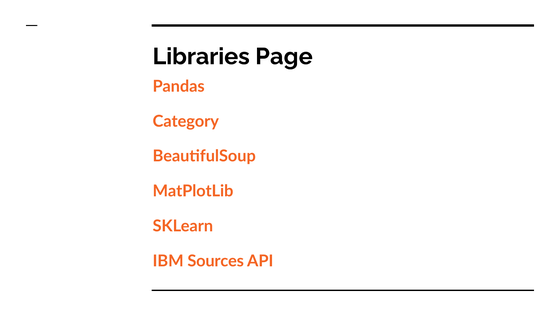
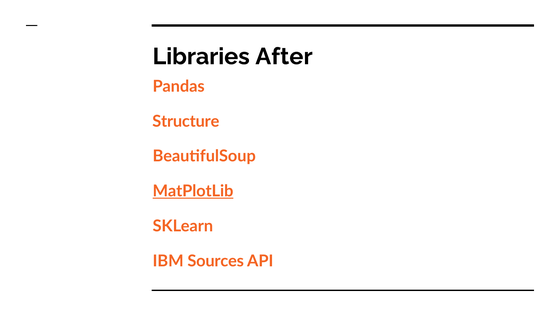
Page: Page -> After (284, 57)
Category: Category -> Structure (186, 121)
MatPlotLib underline: none -> present (193, 191)
